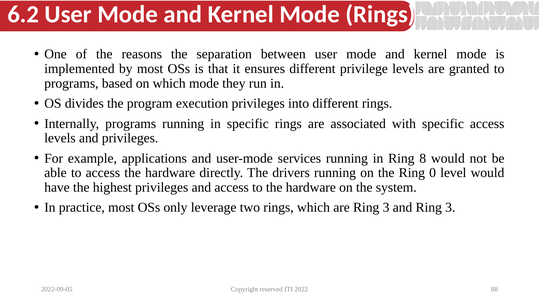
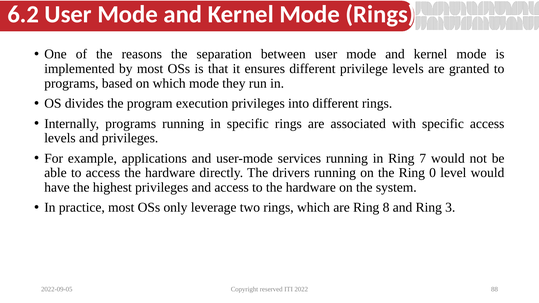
8: 8 -> 7 (423, 158)
are Ring 3: 3 -> 8 (386, 208)
